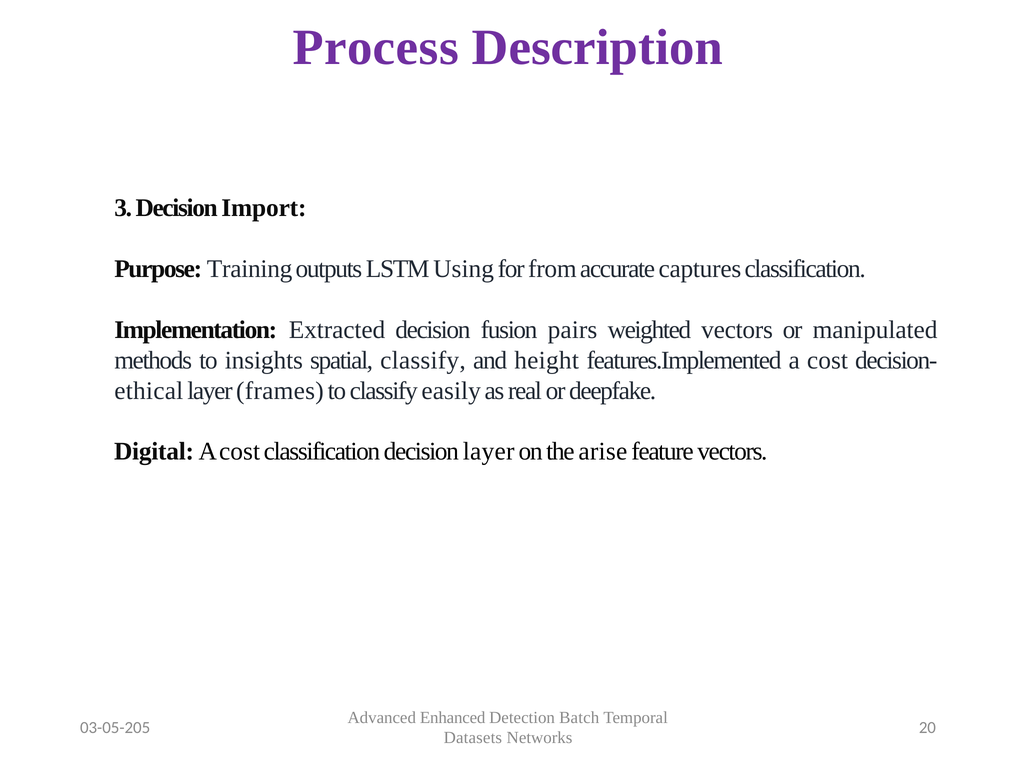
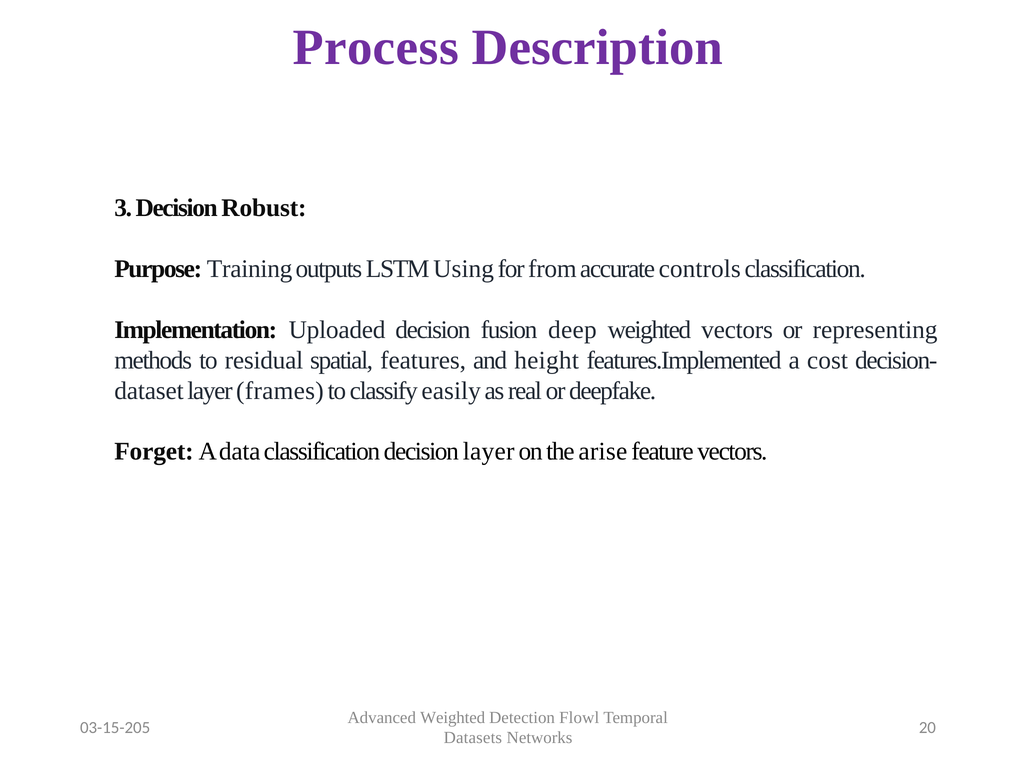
Import: Import -> Robust (264, 208)
captures: captures -> controls (700, 269)
Extracted: Extracted -> Uploaded (337, 330)
pairs: pairs -> deep (572, 330)
manipulated: manipulated -> representing (875, 330)
insights: insights -> residual (264, 360)
spatial classify: classify -> features (423, 360)
ethical: ethical -> dataset (149, 391)
Digital: Digital -> Forget (154, 452)
cost: cost -> data (240, 452)
Advanced Enhanced: Enhanced -> Weighted (453, 718)
Batch: Batch -> Flowl (579, 718)
03-05-205: 03-05-205 -> 03-15-205 (115, 728)
